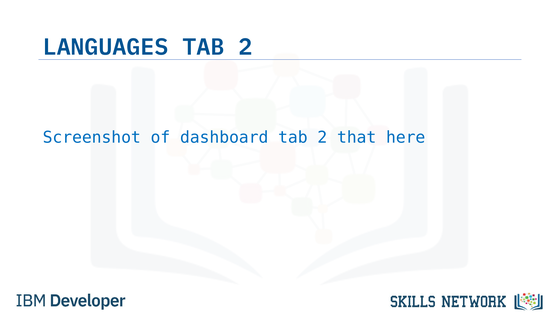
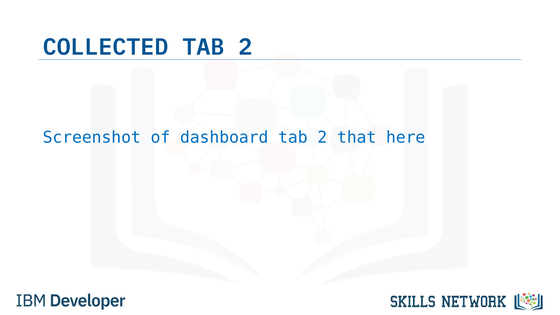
LANGUAGES: LANGUAGES -> COLLECTED (106, 47)
